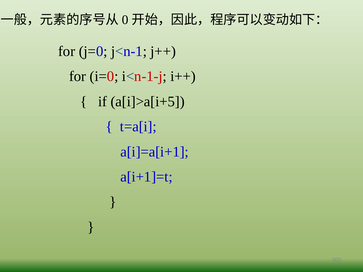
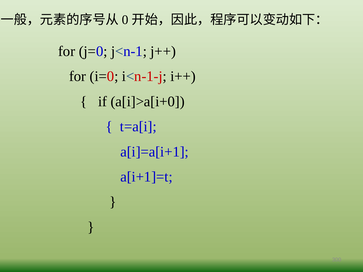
a[i]>a[i+5: a[i]>a[i+5 -> a[i]>a[i+0 (148, 102)
